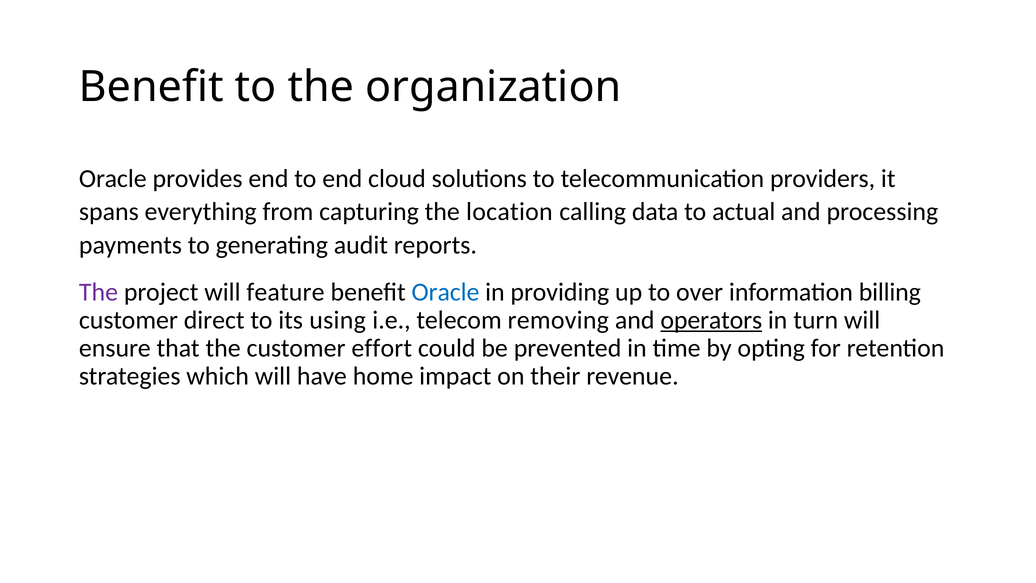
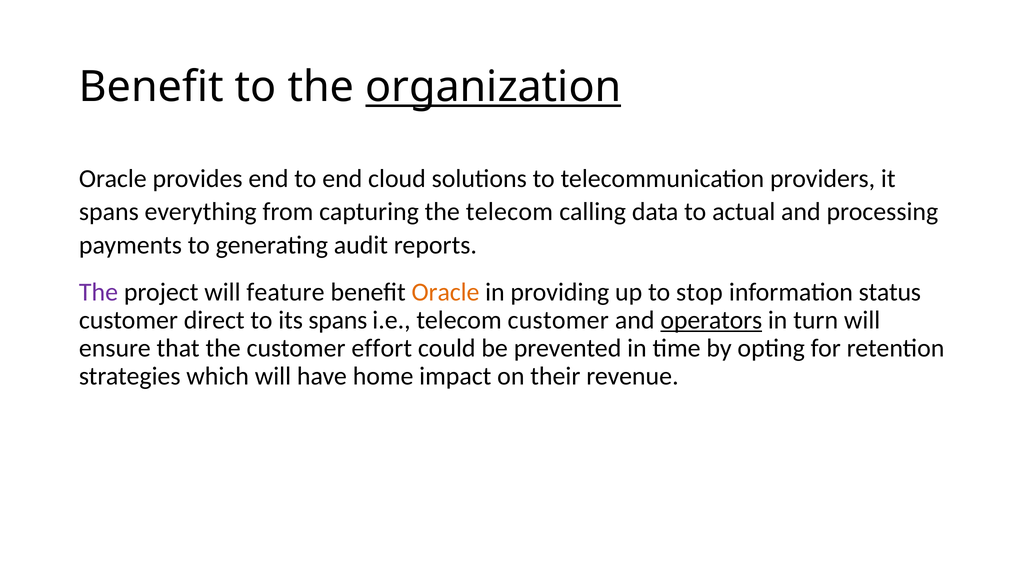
organization underline: none -> present (493, 87)
the location: location -> telecom (509, 212)
Oracle colour: blue -> orange (445, 292)
over: over -> stop (699, 292)
billing: billing -> status (890, 292)
its using: using -> spans (338, 320)
telecom removing: removing -> customer (558, 320)
